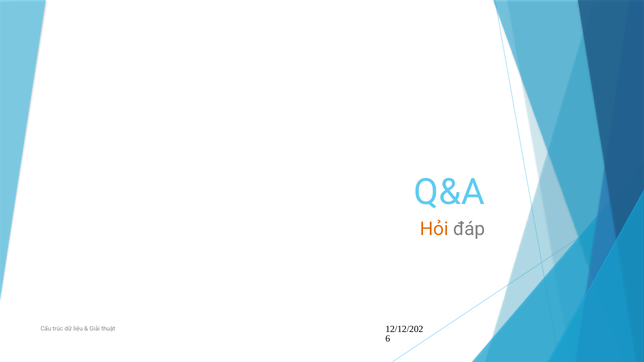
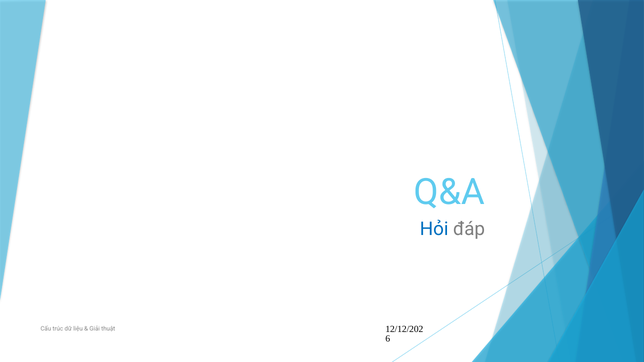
Hỏi colour: orange -> blue (434, 229)
